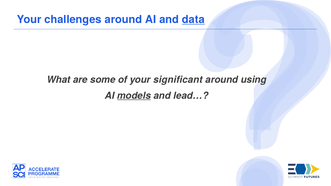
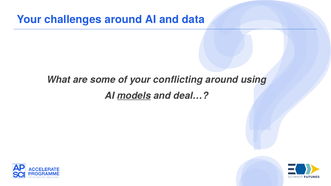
data underline: present -> none (193, 20)
significant: significant -> conflicting (178, 80)
lead…: lead… -> deal… (191, 96)
